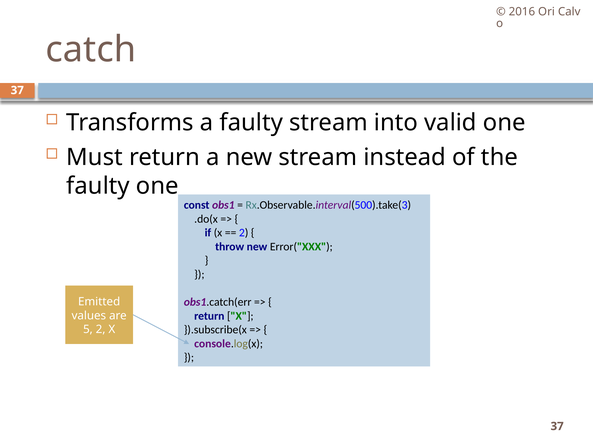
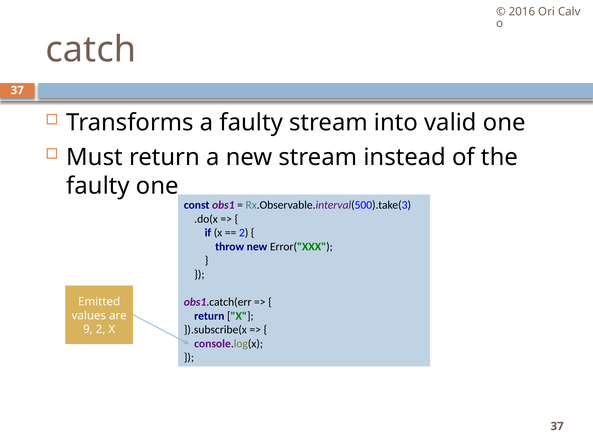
5: 5 -> 9 (88, 329)
